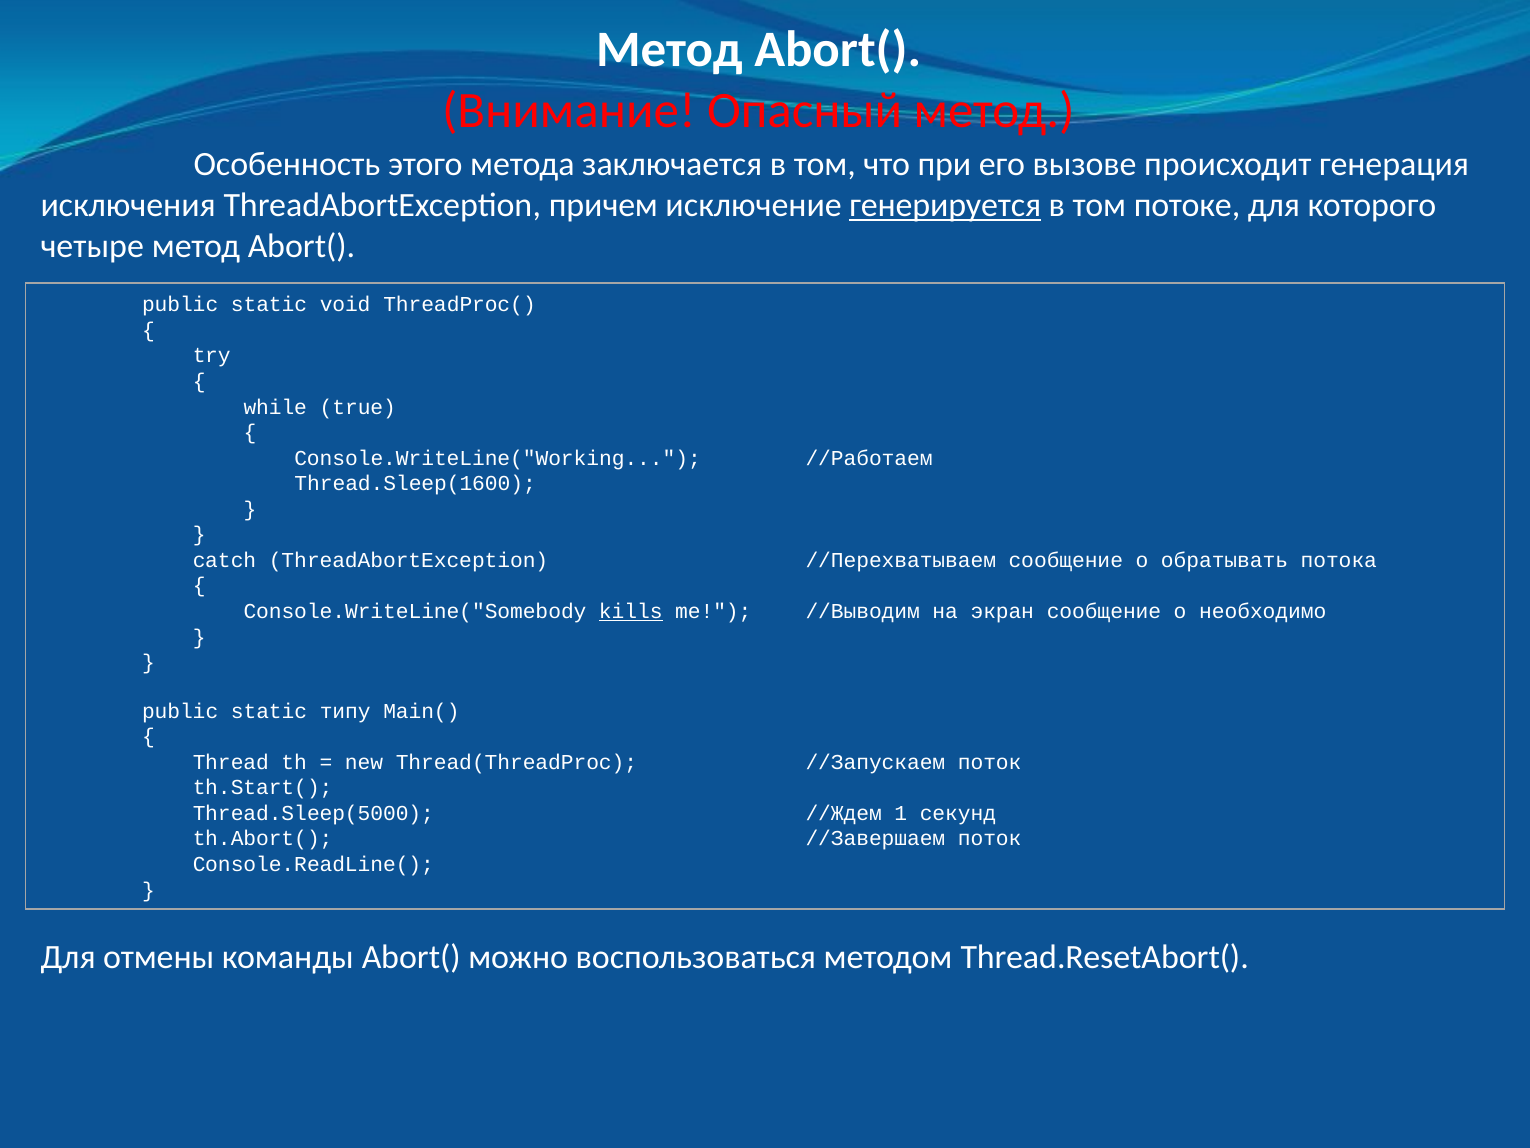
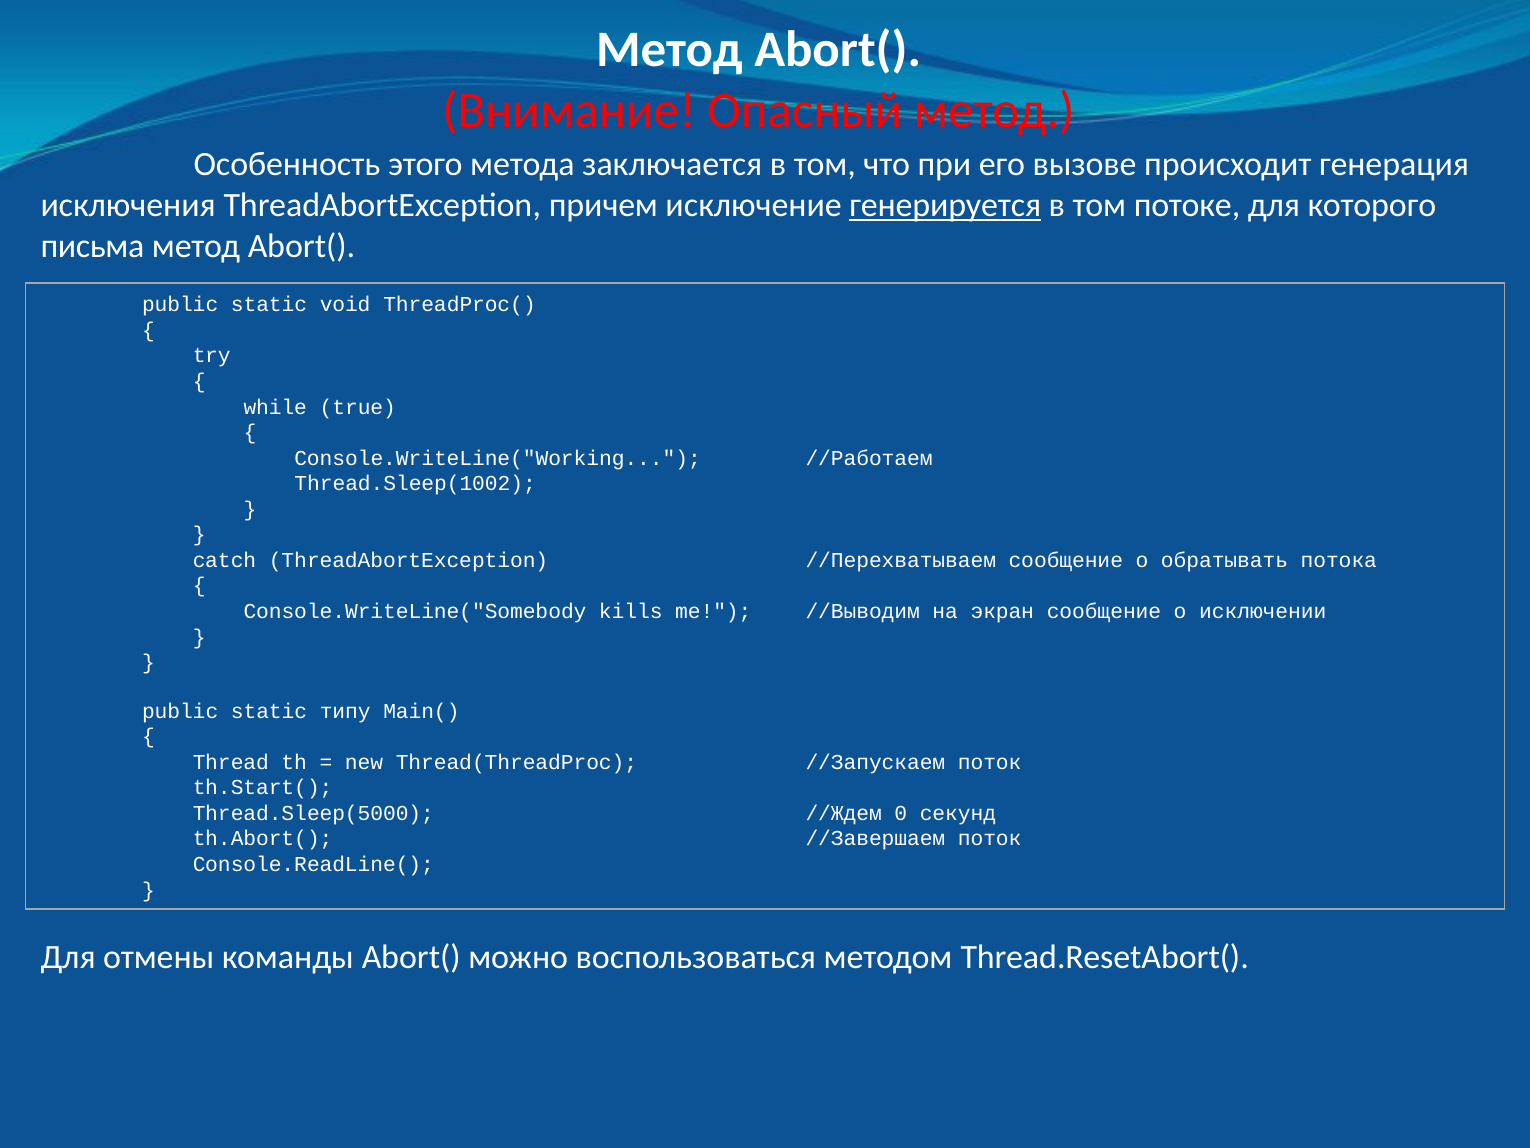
четыре: четыре -> письма (92, 246)
Thread.Sleep(1600: Thread.Sleep(1600 -> Thread.Sleep(1002 (415, 483)
kills underline: present -> none (631, 611)
необходимо: необходимо -> исключении (1263, 611)
1: 1 -> 0 (901, 813)
